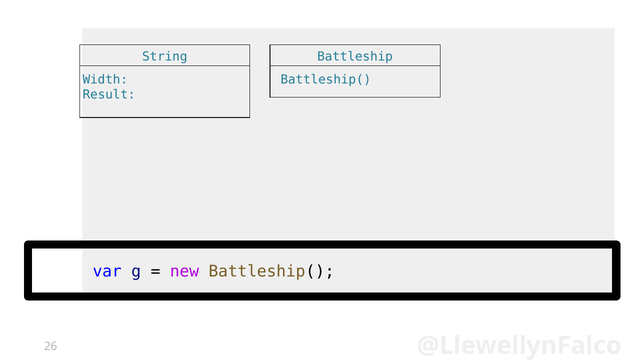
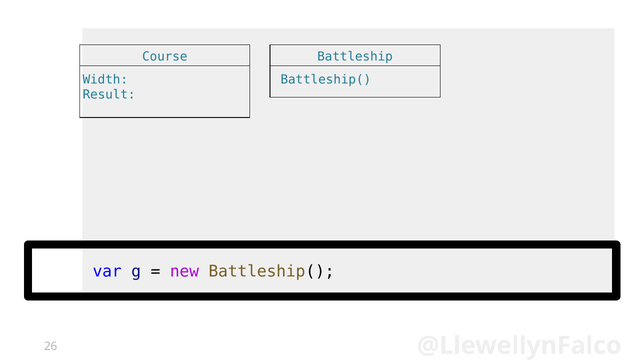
String: String -> Course (165, 56)
